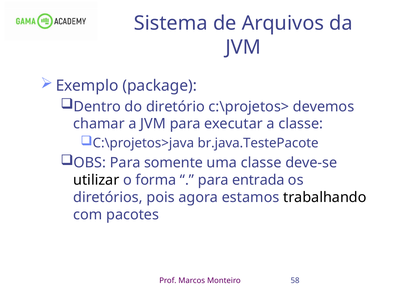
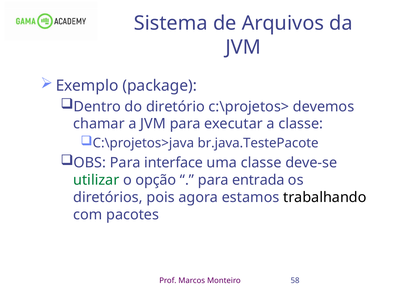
somente: somente -> interface (174, 163)
utilizar colour: black -> green (96, 180)
forma: forma -> opção (156, 180)
